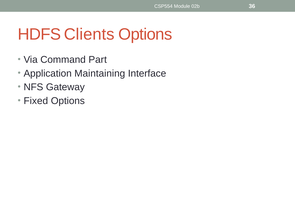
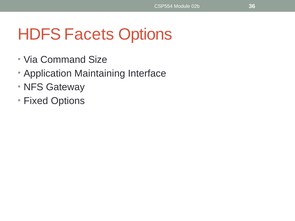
Clients: Clients -> Facets (89, 34)
Part: Part -> Size (98, 60)
